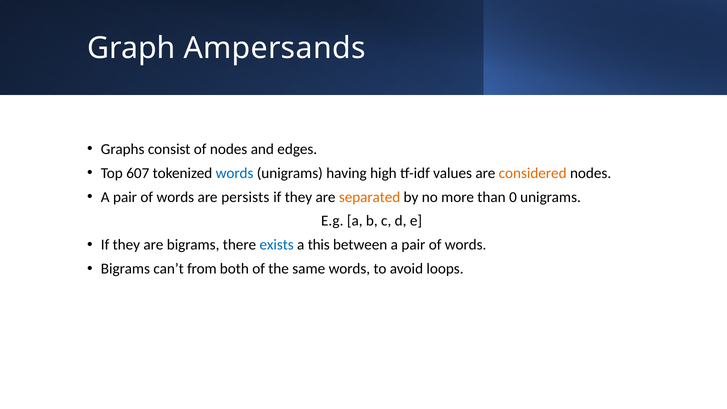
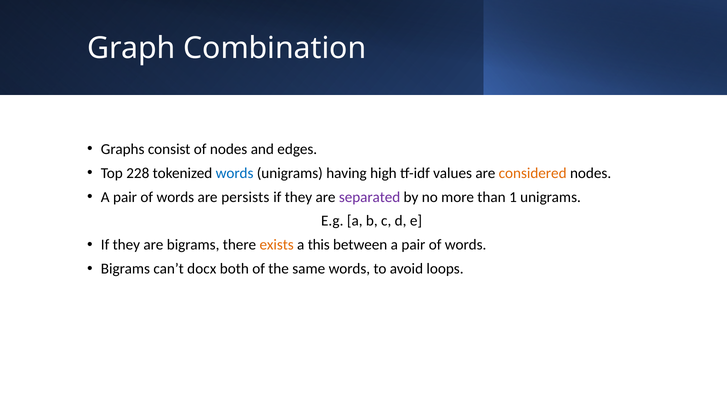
Ampersands: Ampersands -> Combination (275, 48)
607: 607 -> 228 (138, 173)
separated colour: orange -> purple (370, 197)
0: 0 -> 1 (513, 197)
exists colour: blue -> orange (277, 245)
from: from -> docx (202, 269)
